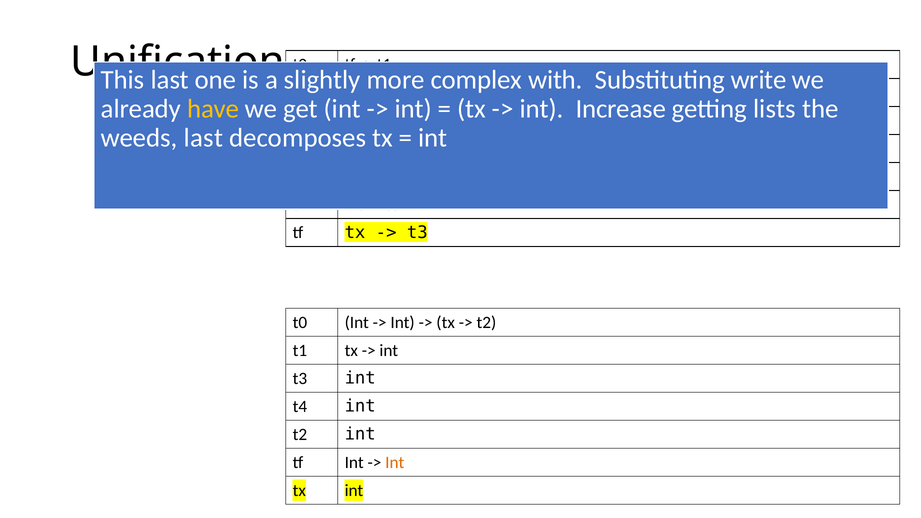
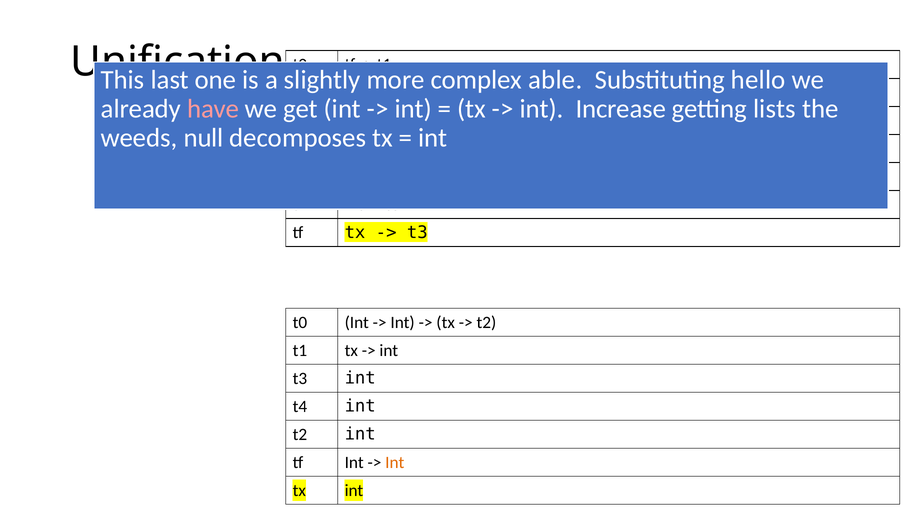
with: with -> able (555, 80)
write: write -> hello (758, 80)
have colour: yellow -> pink (213, 109)
weeds last: last -> null (204, 138)
